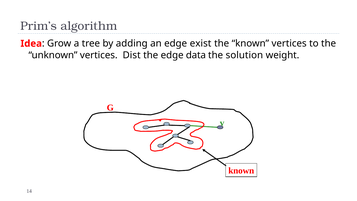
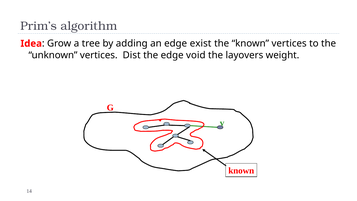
data: data -> void (196, 55)
solution: solution -> layovers (244, 55)
